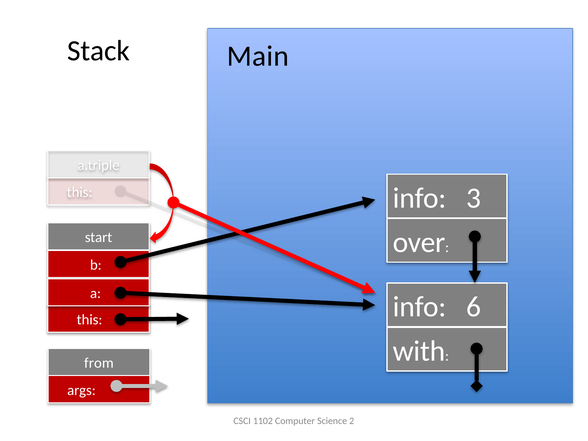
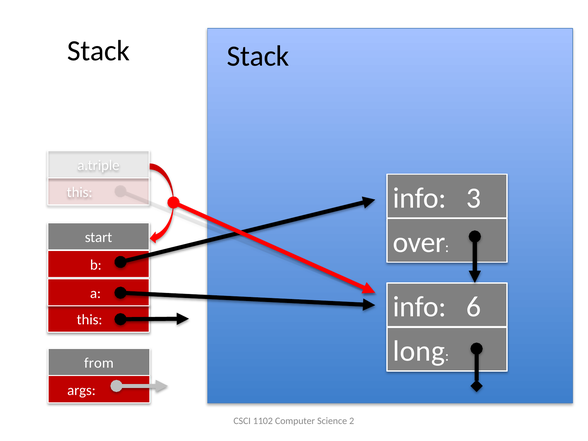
Main: Main -> Stack (258, 56)
with: with -> long (419, 351)
